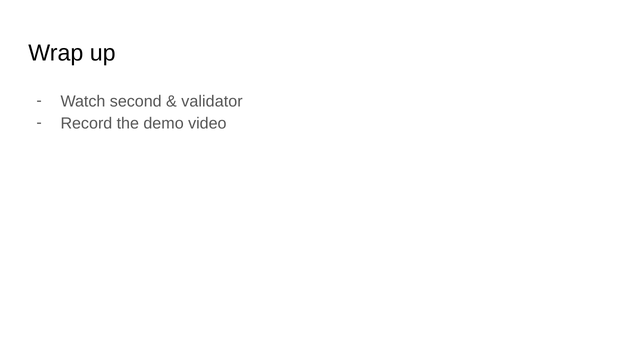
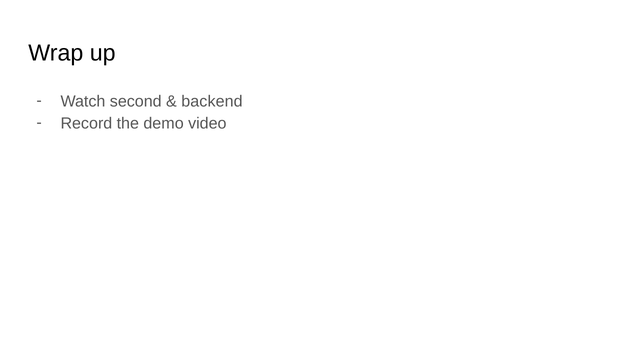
validator: validator -> backend (212, 101)
